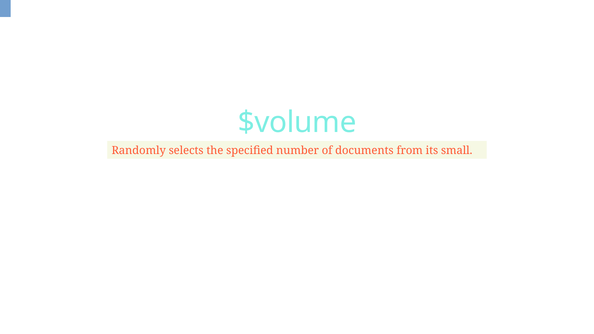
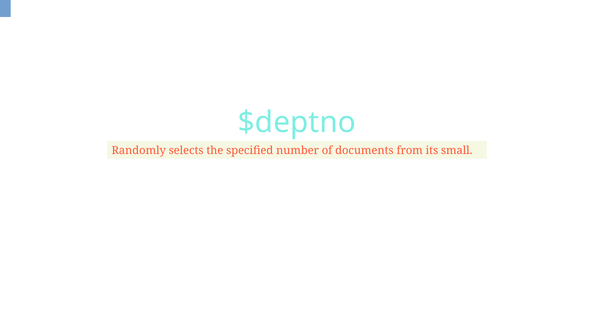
$volume: $volume -> $deptno (297, 122)
